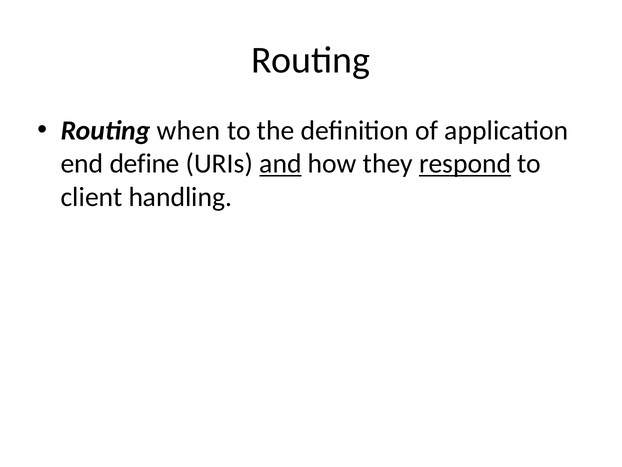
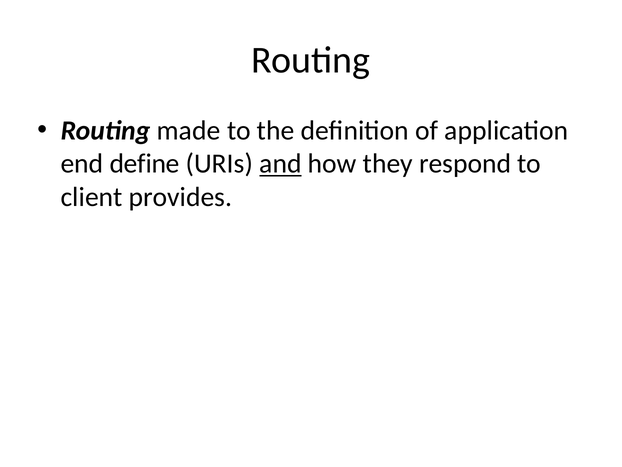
when: when -> made (189, 130)
respond underline: present -> none (465, 164)
handling: handling -> provides (180, 197)
